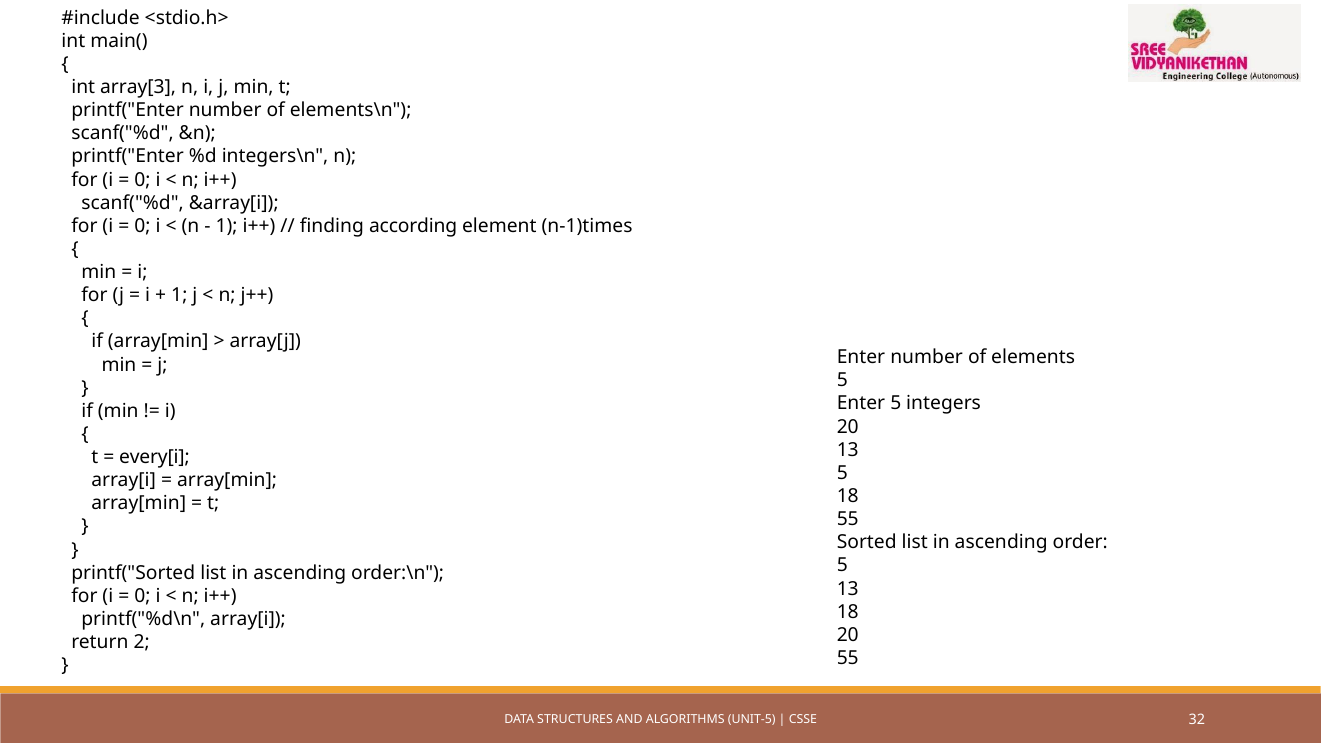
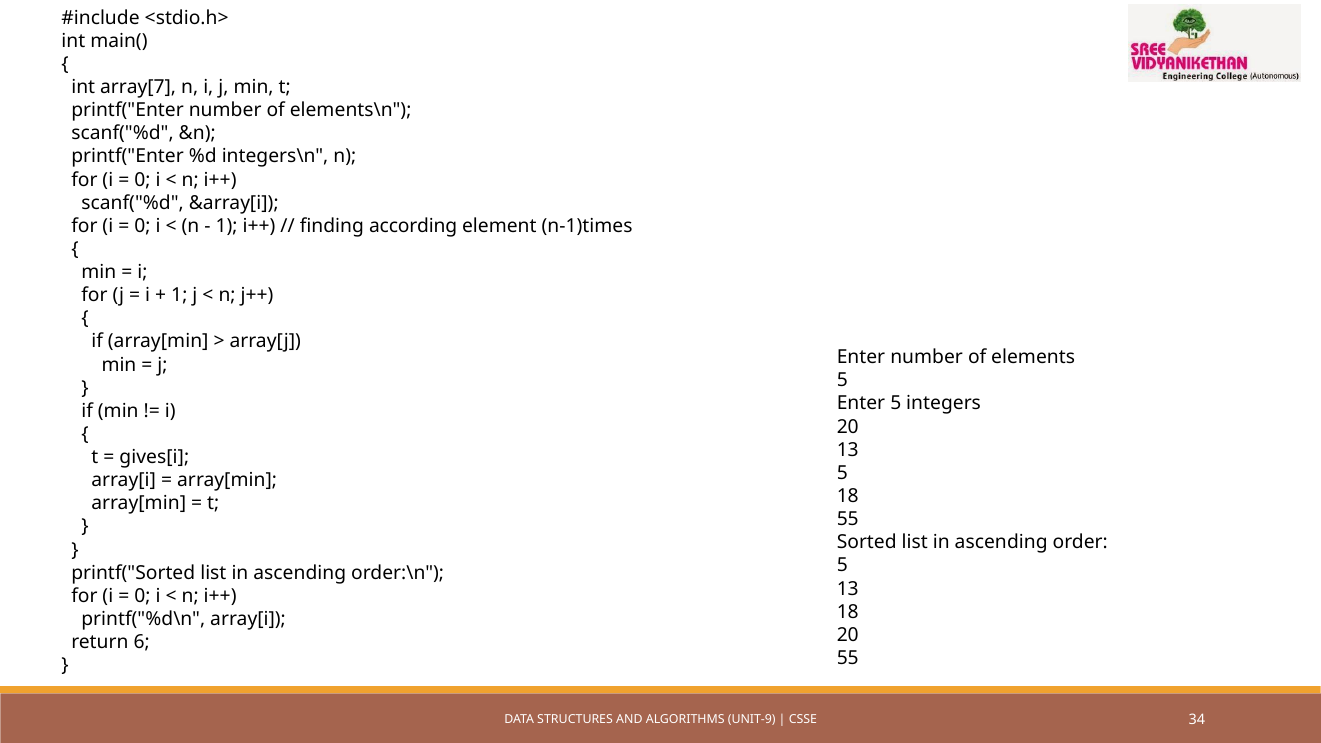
array[3: array[3 -> array[7 (138, 87)
every[i: every[i -> gives[i (154, 457)
2: 2 -> 6 (142, 642)
UNIT-5: UNIT-5 -> UNIT-9 (752, 720)
32: 32 -> 34 (1197, 720)
